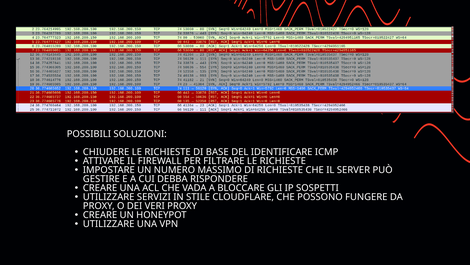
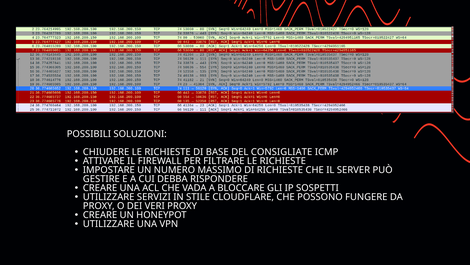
IDENTIFICARE: IDENTIFICARE -> CONSIGLIATE (282, 152)
